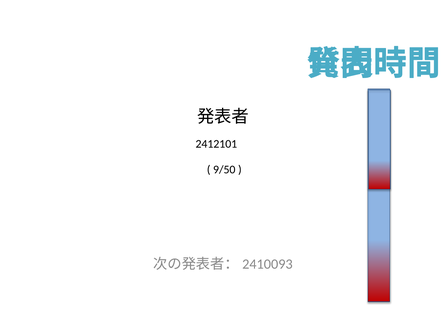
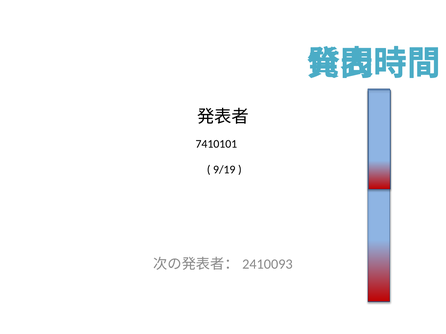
2412101: 2412101 -> 7410101 (216, 144)
9/50: 9/50 -> 9/19 (224, 170)
